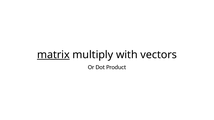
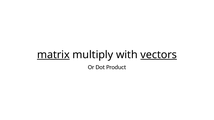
vectors underline: none -> present (159, 55)
